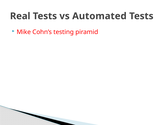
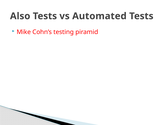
Real: Real -> Also (20, 16)
